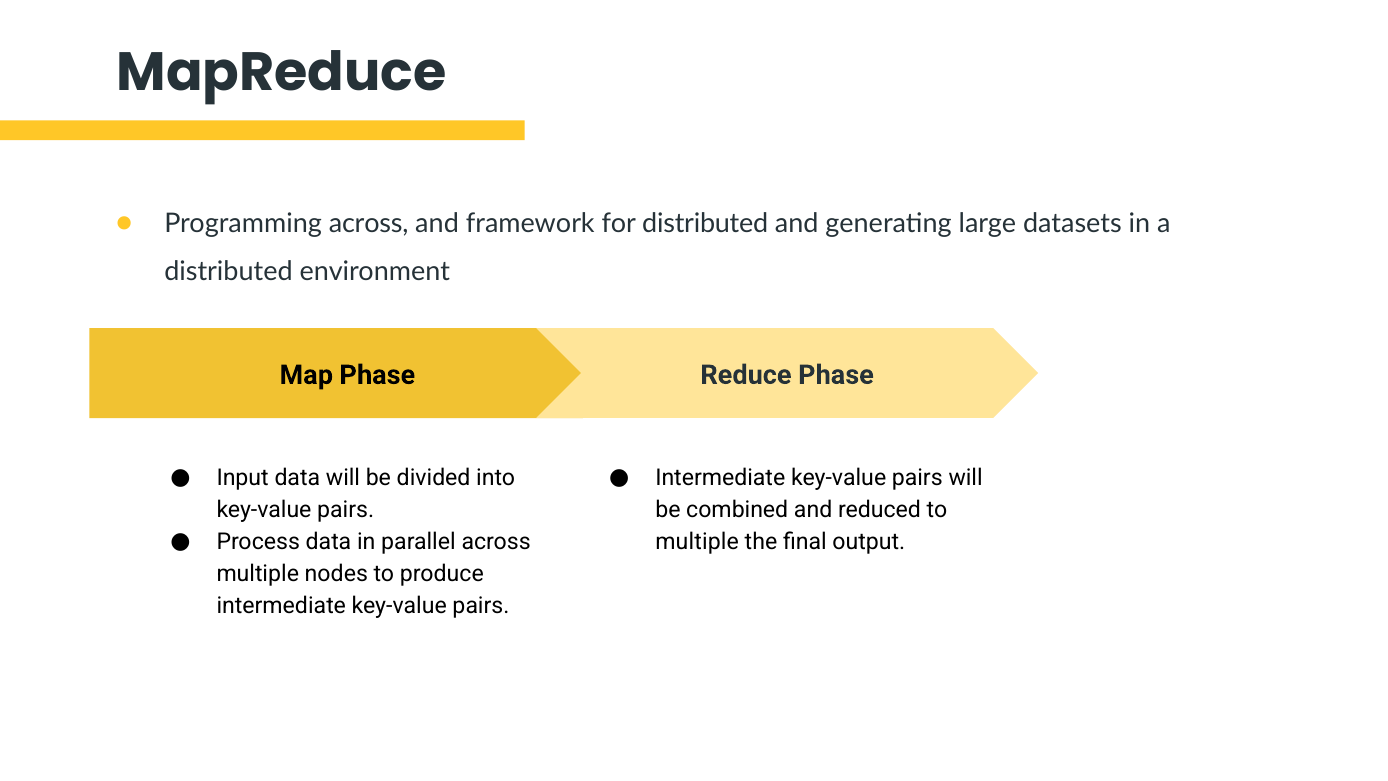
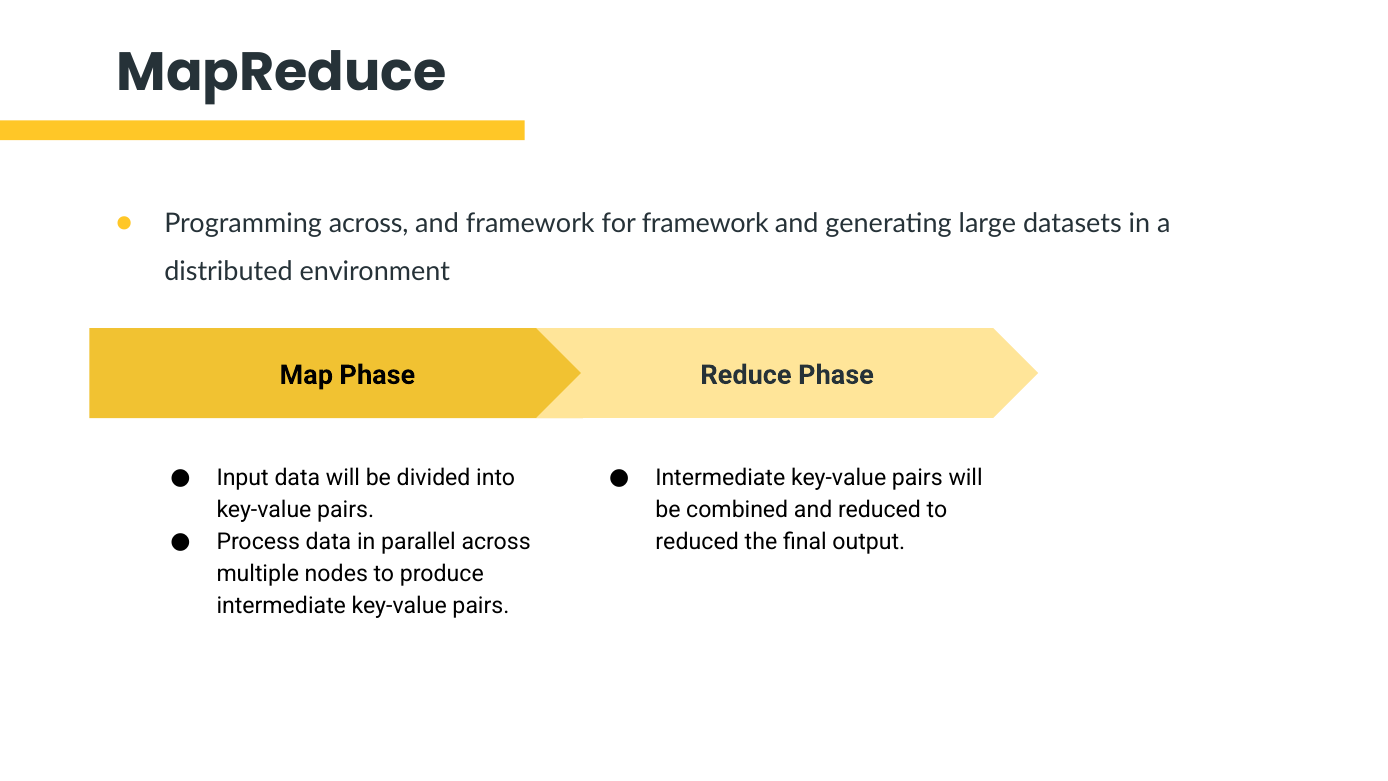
for distributed: distributed -> framework (705, 223)
multiple: multiple -> reduced (697, 542)
